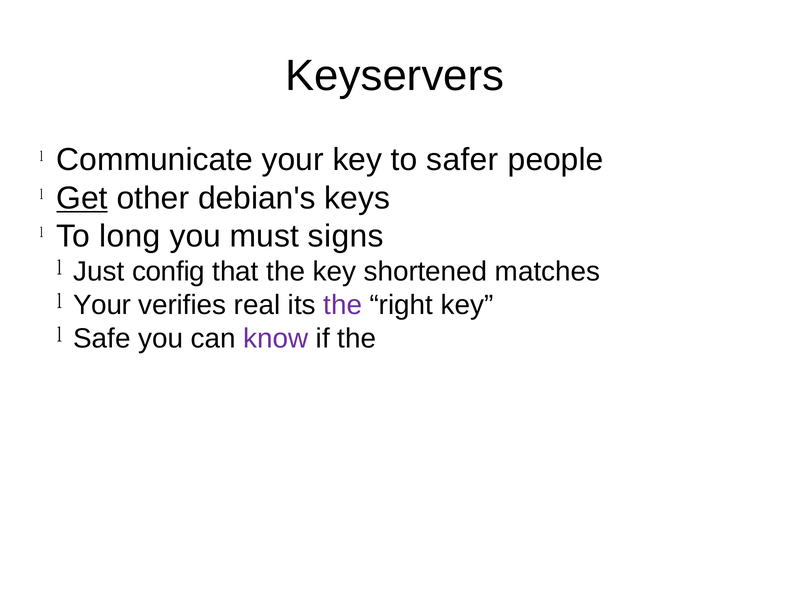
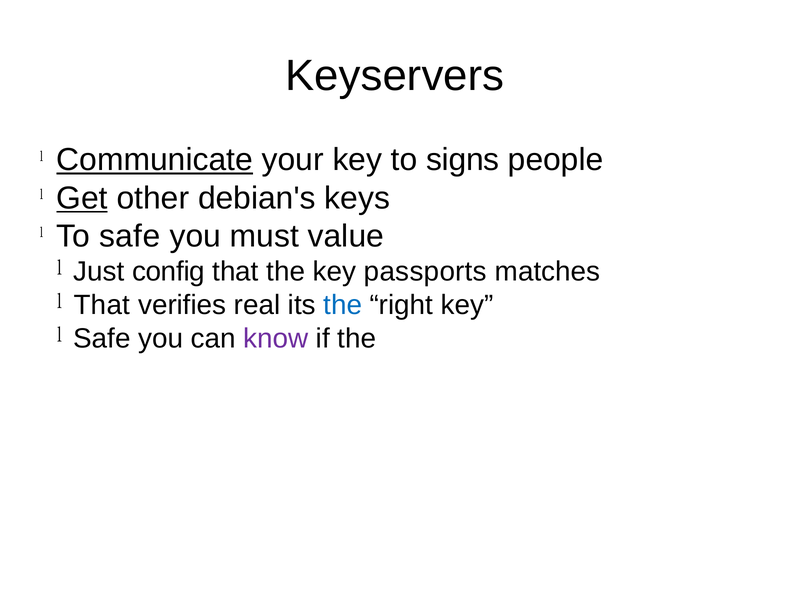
Communicate underline: none -> present (155, 160)
safer: safer -> signs (463, 160)
To long: long -> safe (130, 236)
signs: signs -> value (346, 236)
shortened: shortened -> passports (425, 272)
Your: Your -> That (102, 305)
the colour: purple -> blue (343, 305)
